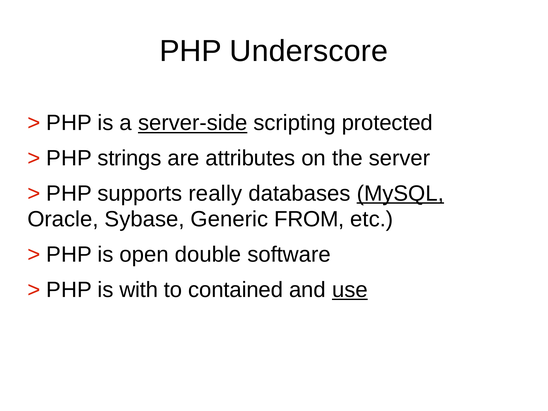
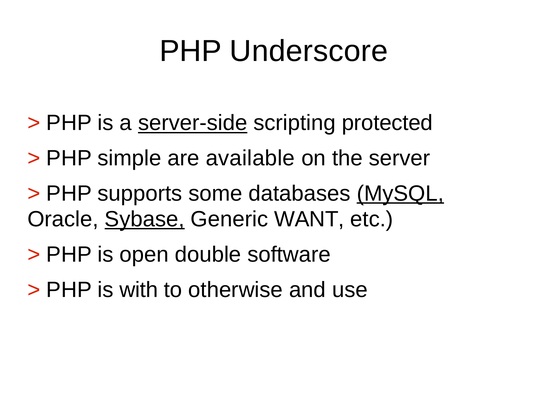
strings: strings -> simple (129, 158)
attributes: attributes -> available (250, 158)
really: really -> some (215, 194)
Sybase underline: none -> present (145, 219)
FROM: FROM -> WANT (309, 219)
contained: contained -> otherwise (236, 290)
use underline: present -> none (350, 290)
